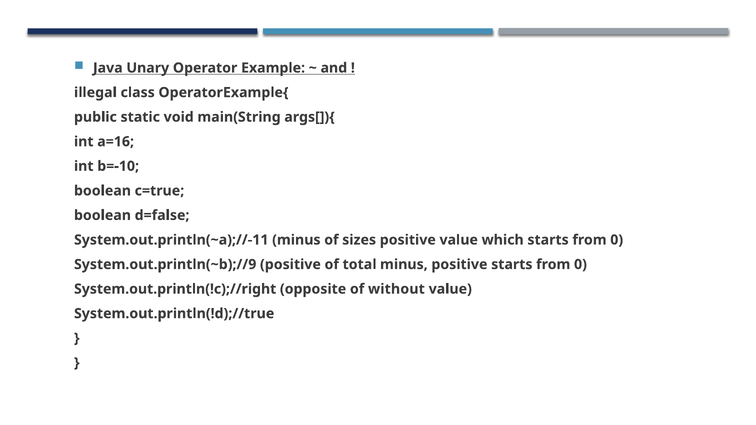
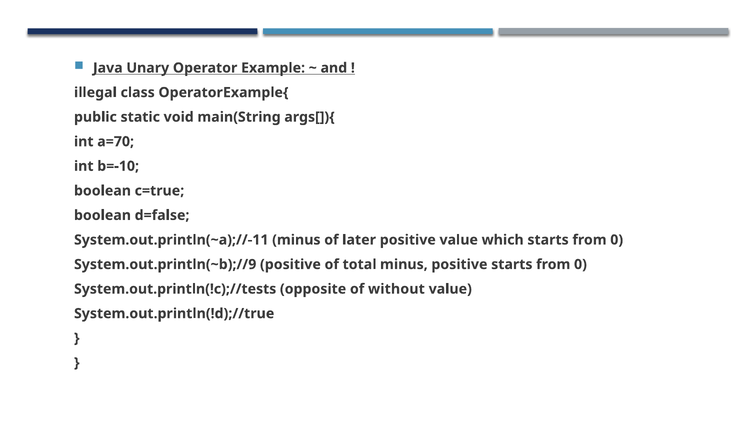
a=16: a=16 -> a=70 (116, 142)
sizes: sizes -> later (359, 240)
System.out.println(!c);//right: System.out.println(!c);//right -> System.out.println(!c);//tests (175, 289)
